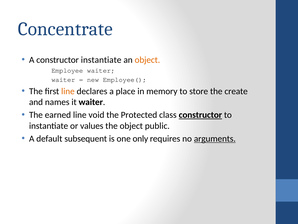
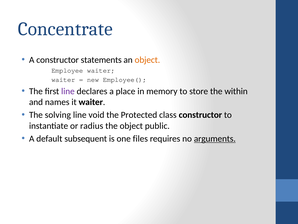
constructor instantiate: instantiate -> statements (101, 60)
line colour: orange -> purple (68, 91)
create: create -> within (236, 91)
earned: earned -> solving (58, 115)
constructor underline: present -> none (200, 115)
values: values -> radius (92, 126)
only: only -> files (140, 138)
